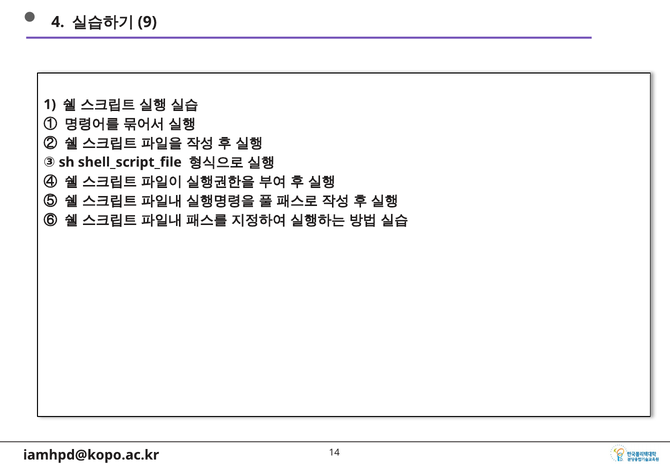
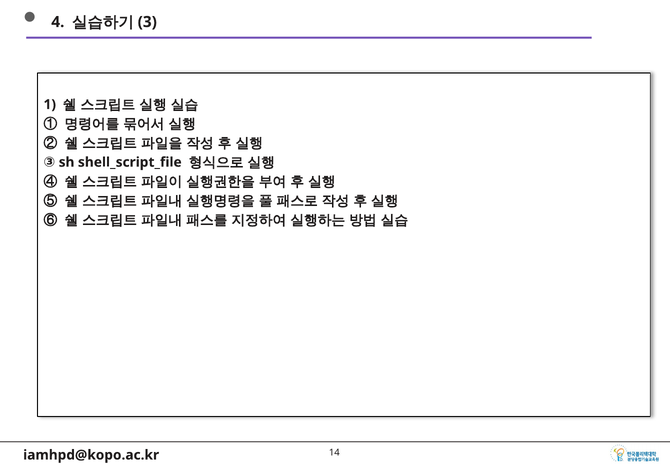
9: 9 -> 3 (147, 22)
